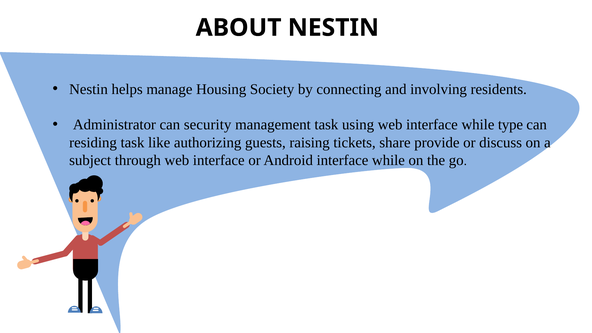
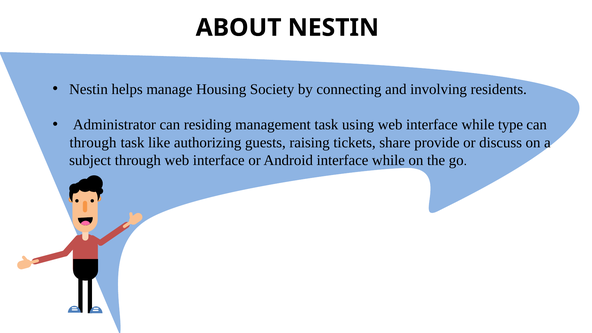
security: security -> residing (208, 125)
residing: residing -> through (93, 143)
